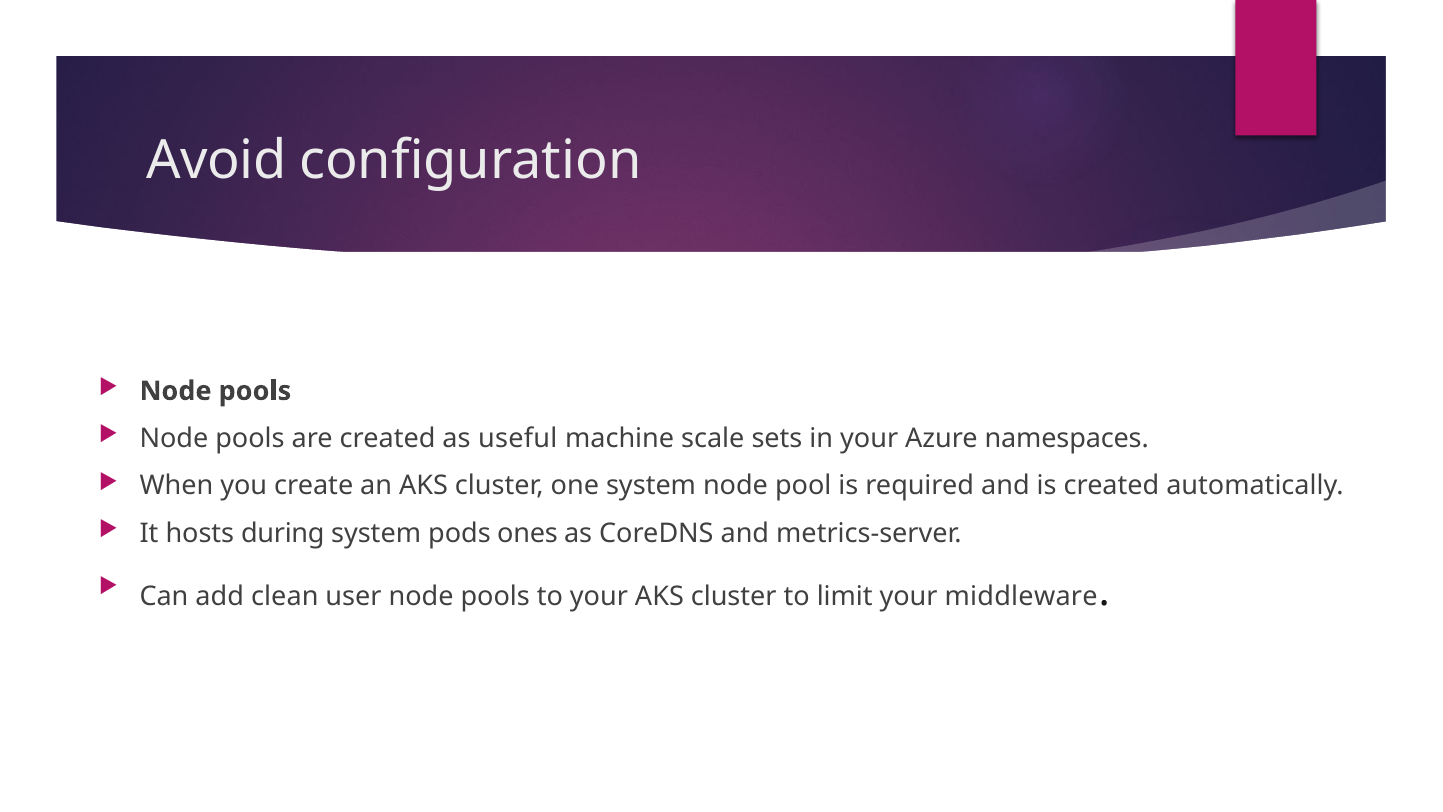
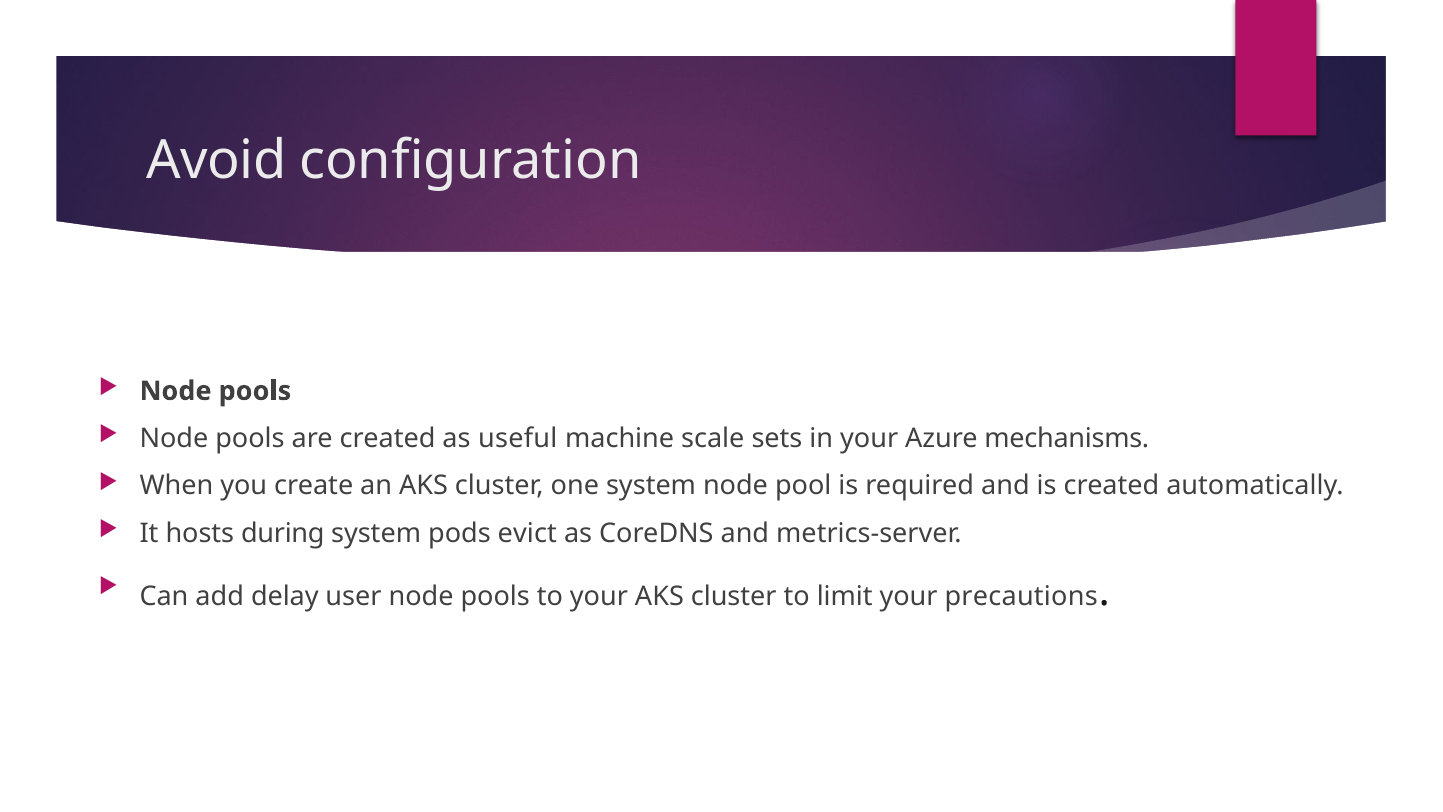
namespaces: namespaces -> mechanisms (1067, 438)
ones: ones -> evict (527, 533)
clean: clean -> delay (285, 596)
middleware: middleware -> precautions (1021, 596)
